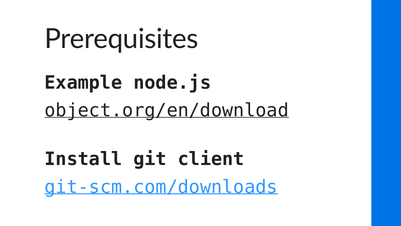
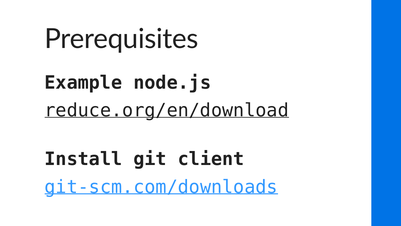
object.org/en/download: object.org/en/download -> reduce.org/en/download (167, 110)
